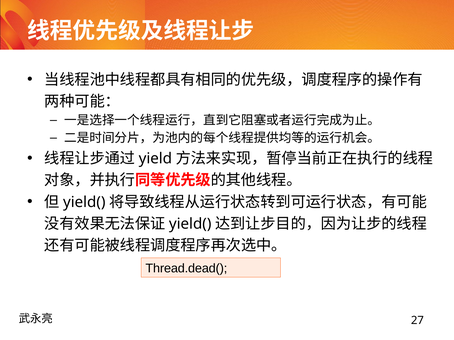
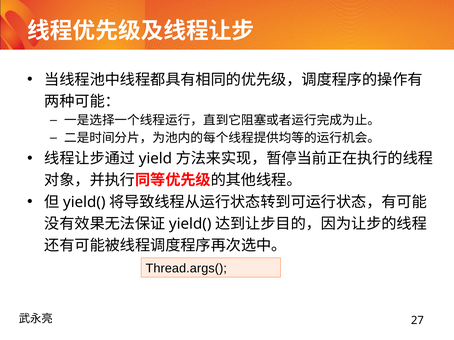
Thread.dead(: Thread.dead( -> Thread.args( (186, 269)
